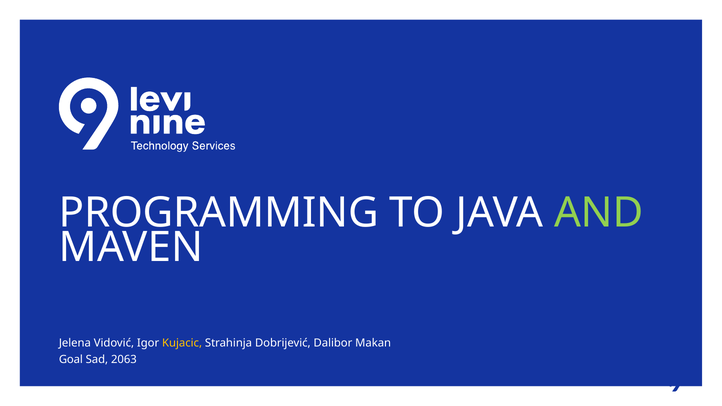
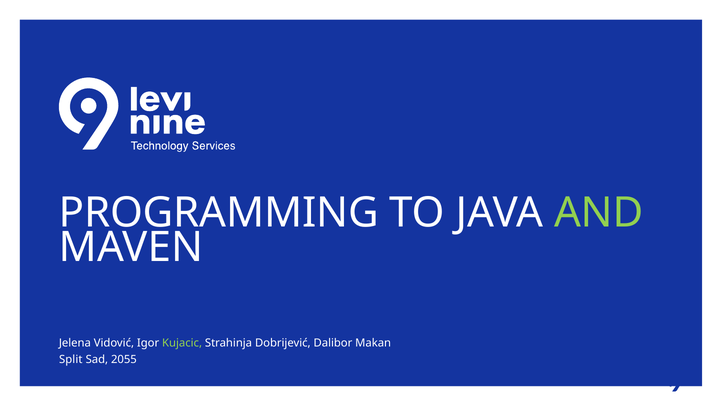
Kujacic colour: yellow -> light green (182, 343)
Goal: Goal -> Split (71, 360)
2063: 2063 -> 2055 (124, 360)
